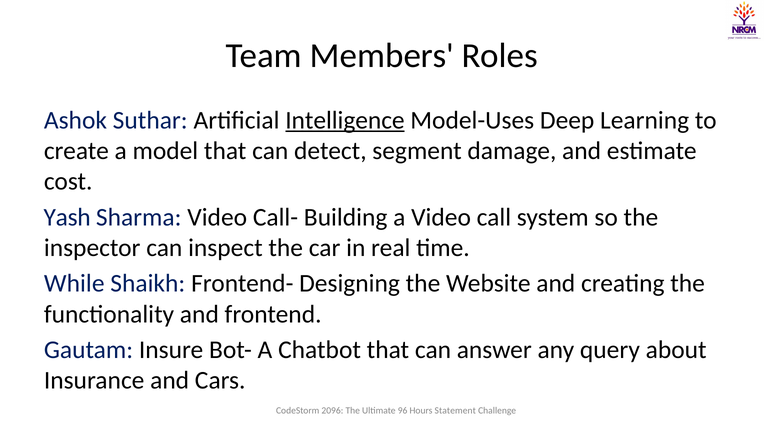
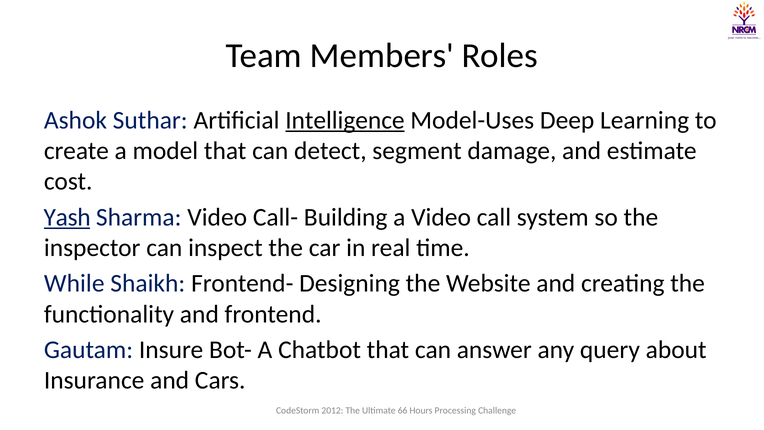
Yash underline: none -> present (67, 217)
2096: 2096 -> 2012 (332, 410)
96: 96 -> 66 (403, 410)
Statement: Statement -> Processing (455, 410)
